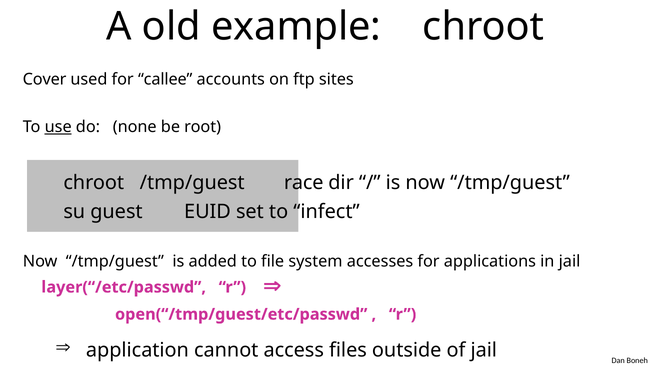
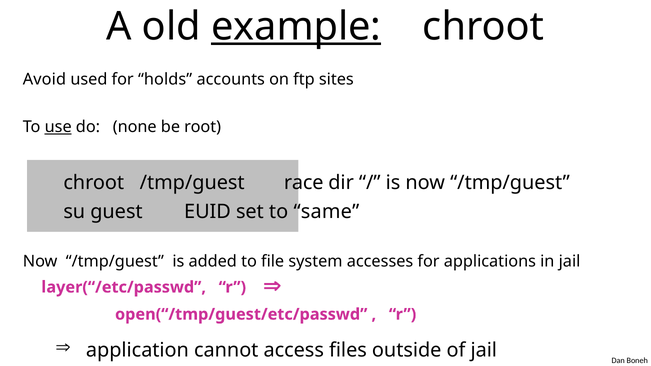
example underline: none -> present (296, 26)
Cover: Cover -> Avoid (44, 79)
callee: callee -> holds (165, 79)
infect: infect -> same (326, 212)
